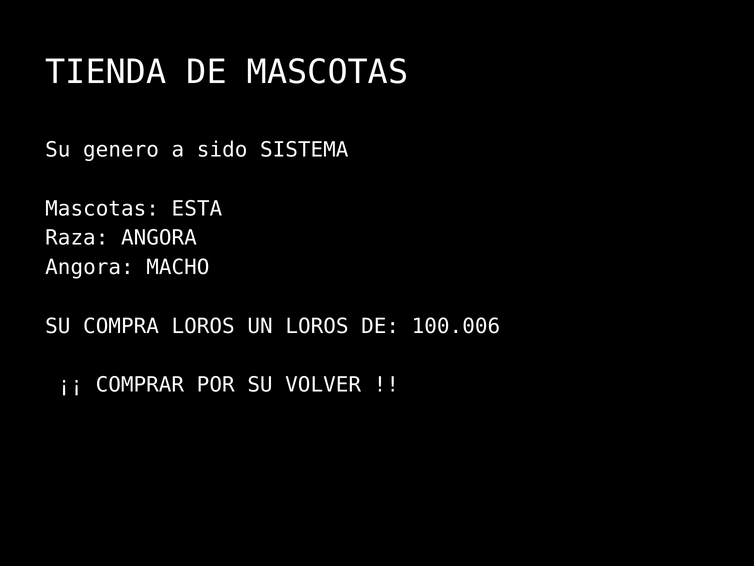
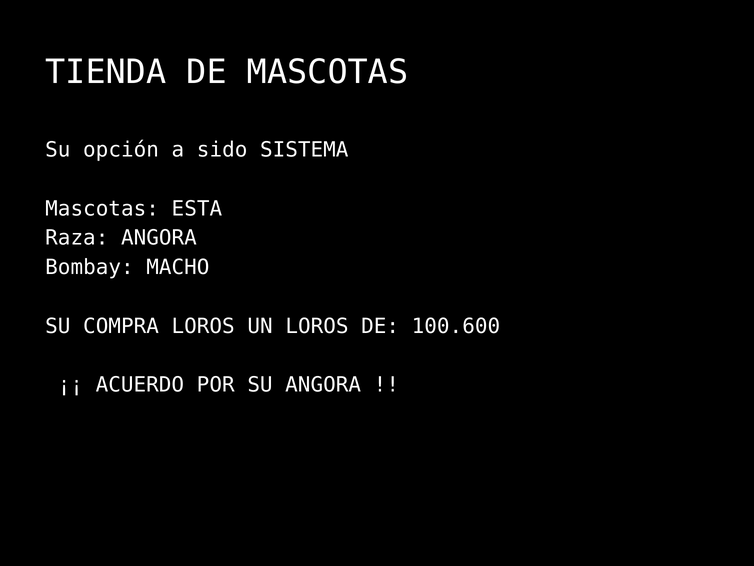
genero: genero -> opción (121, 150)
Angora: Angora -> Bombay (89, 267)
100.006: 100.006 -> 100.600 (456, 326)
COMPRAR: COMPRAR -> ACUERDO (140, 385)
SU VOLVER: VOLVER -> ANGORA (323, 385)
